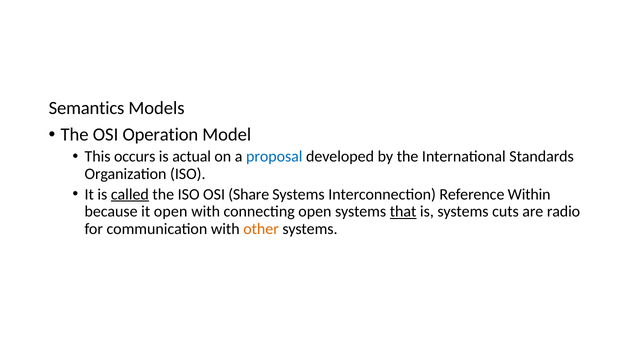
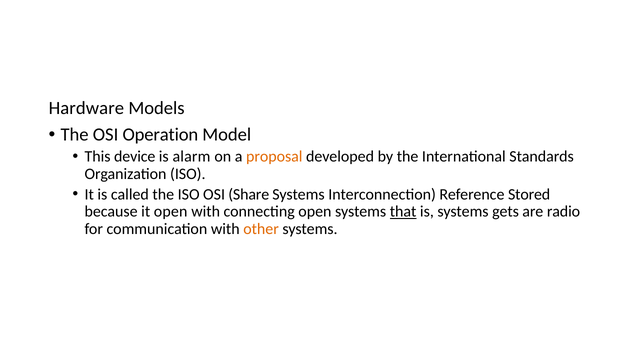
Semantics: Semantics -> Hardware (86, 108)
occurs: occurs -> device (135, 157)
actual: actual -> alarm (191, 157)
proposal colour: blue -> orange (274, 157)
called underline: present -> none (130, 194)
Within: Within -> Stored (529, 194)
cuts: cuts -> gets (506, 212)
